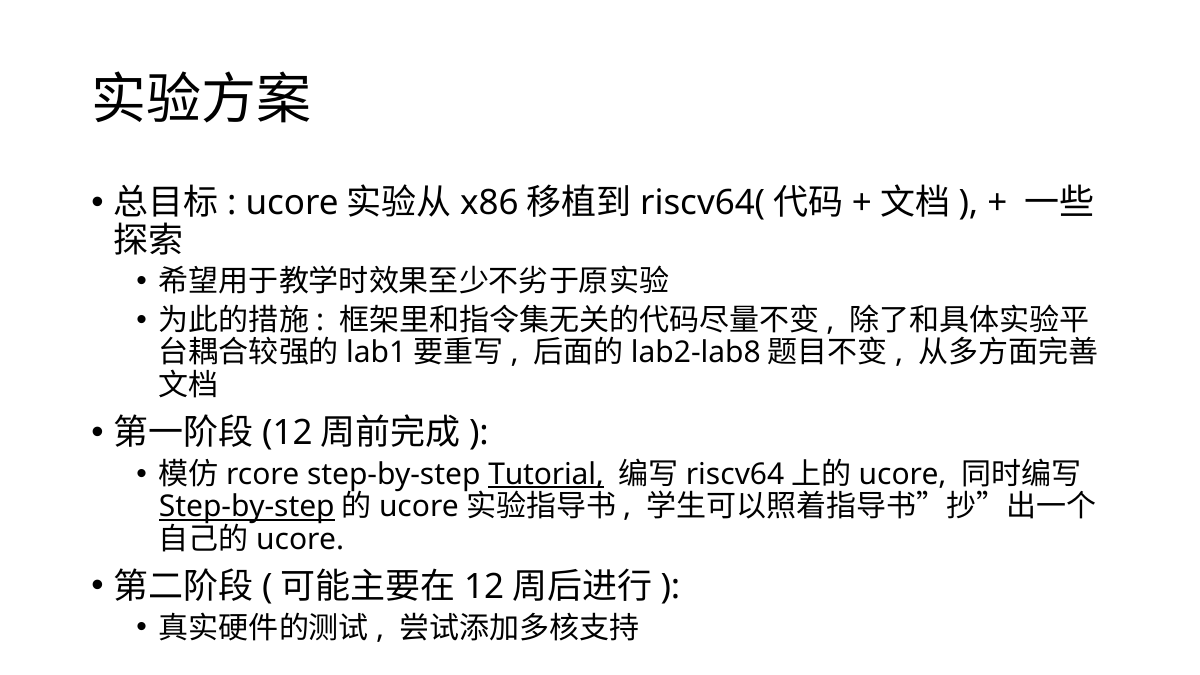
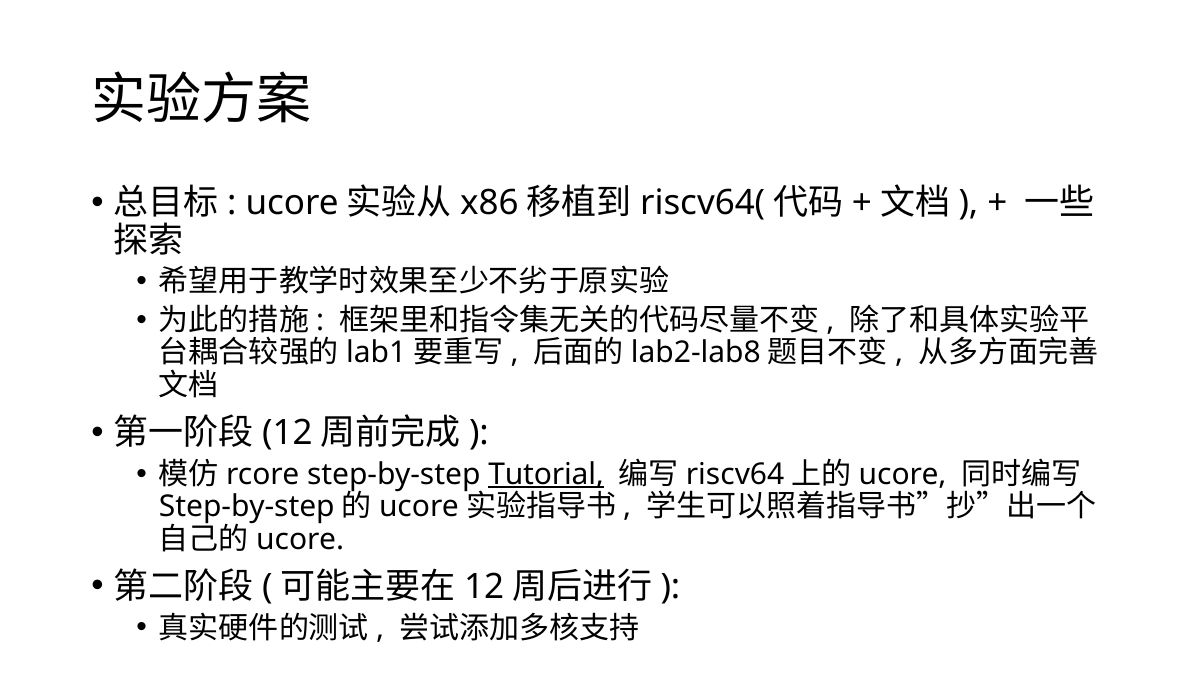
Step-by-step underline: present -> none (247, 507)
